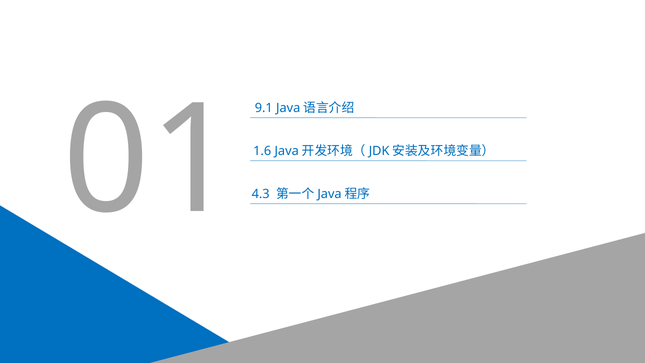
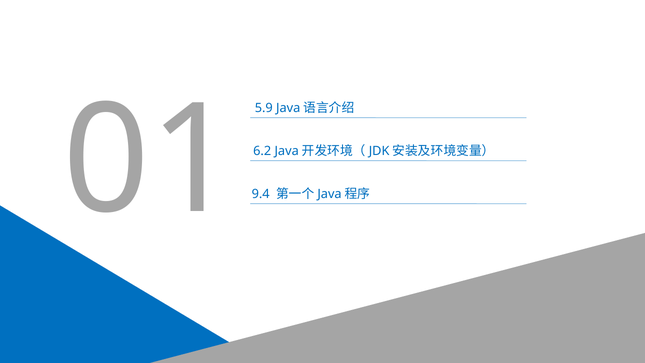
9.1: 9.1 -> 5.9 (264, 108)
1.6: 1.6 -> 6.2 (262, 151)
4.3: 4.3 -> 9.4 (261, 194)
